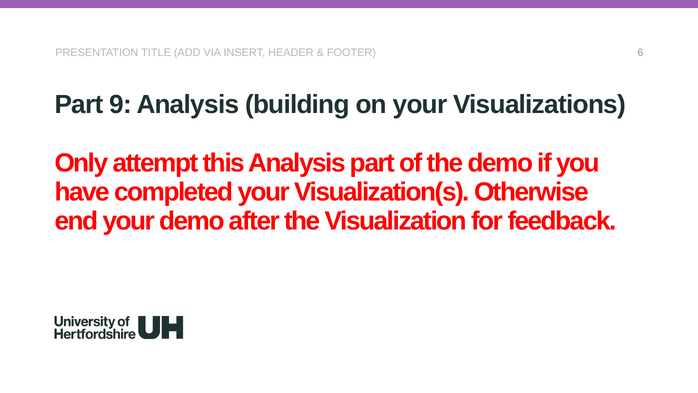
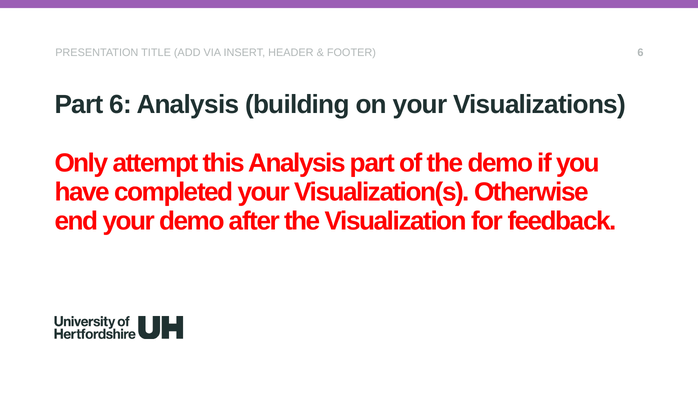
Part 9: 9 -> 6 (121, 104)
